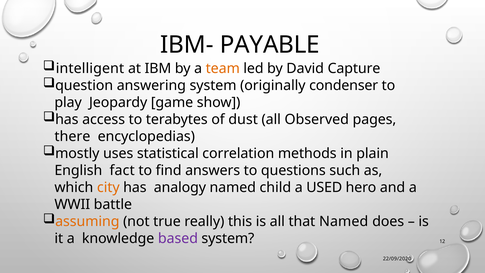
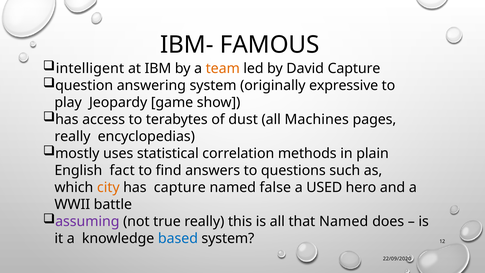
PAYABLE: PAYABLE -> FAMOUS (270, 45)
condenser: condenser -> expressive (344, 85)
Observed: Observed -> Machines (317, 119)
there: there -> really (72, 136)
has analogy: analogy -> capture (180, 187)
child: child -> false (275, 187)
assuming colour: orange -> purple (87, 221)
based colour: purple -> blue (178, 238)
